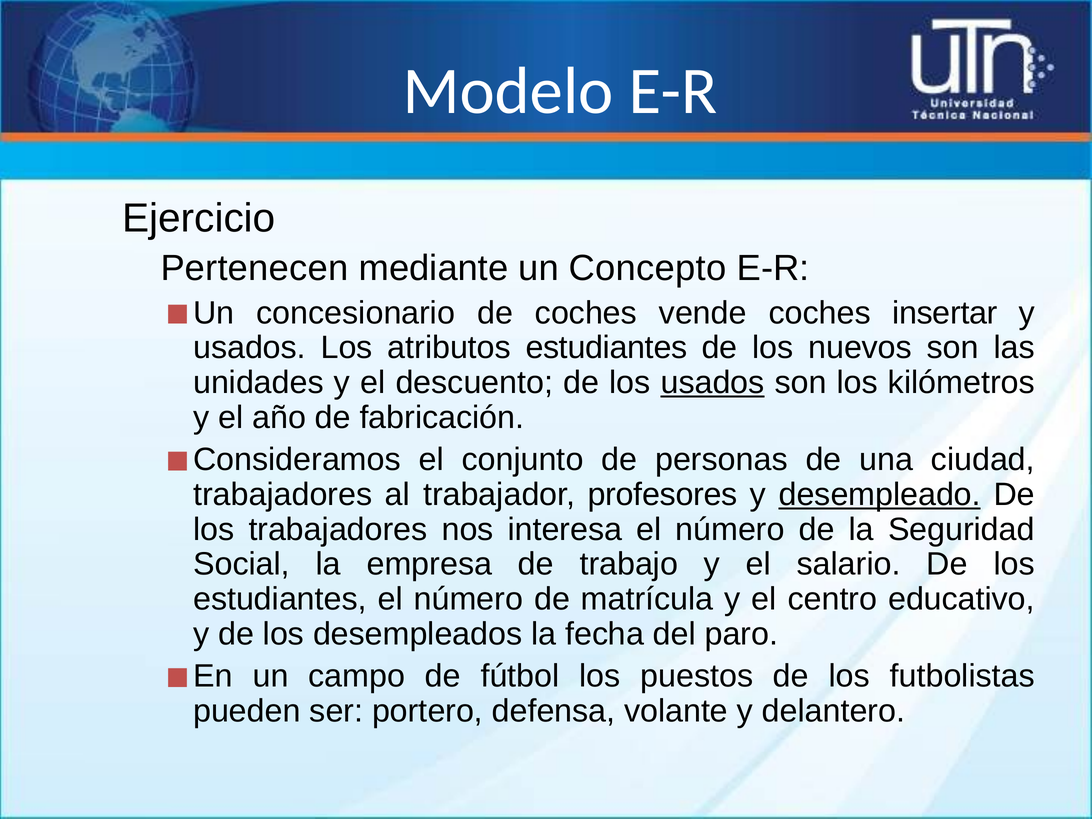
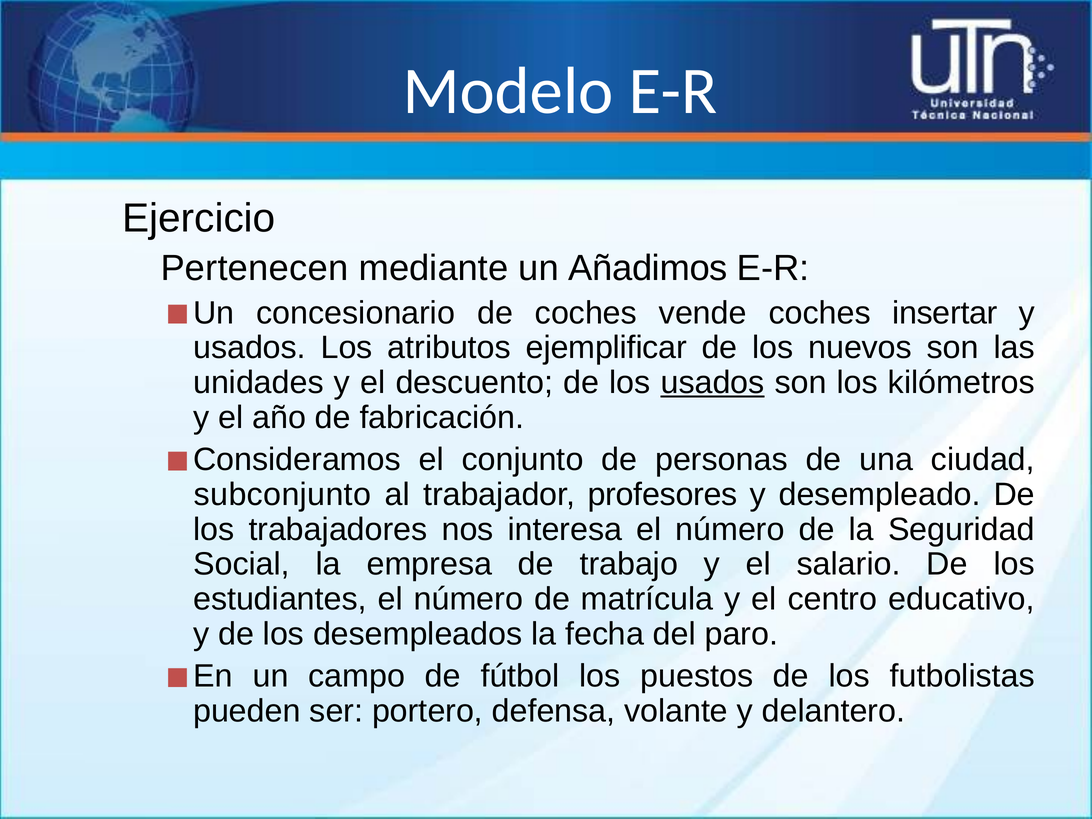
Concepto: Concepto -> Añadimos (648, 268)
atributos estudiantes: estudiantes -> ejemplificar (606, 348)
trabajadores: trabajadores -> subconjunto (283, 495)
desempleado underline: present -> none (880, 495)
